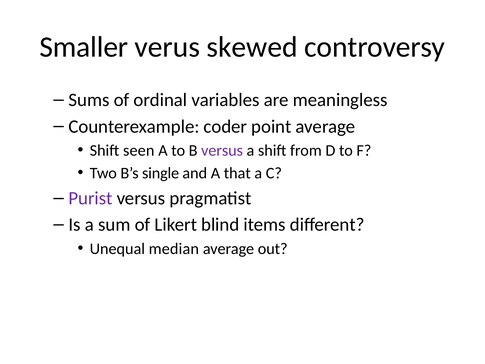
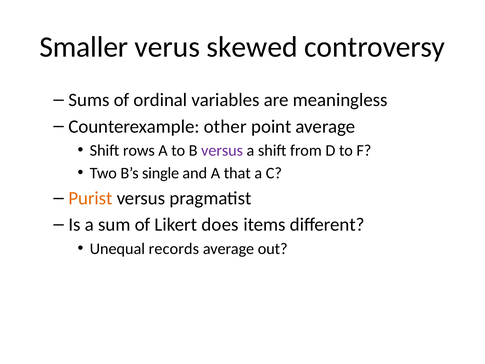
coder: coder -> other (225, 126)
seen: seen -> rows (139, 150)
Purist colour: purple -> orange (91, 198)
blind: blind -> does (220, 224)
median: median -> records (174, 249)
